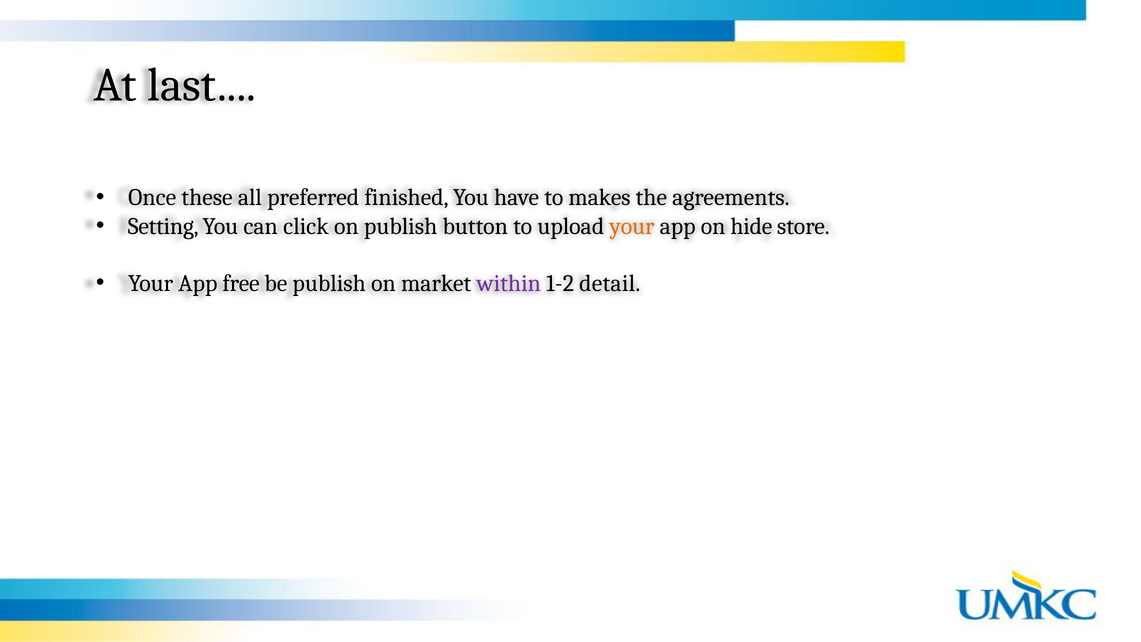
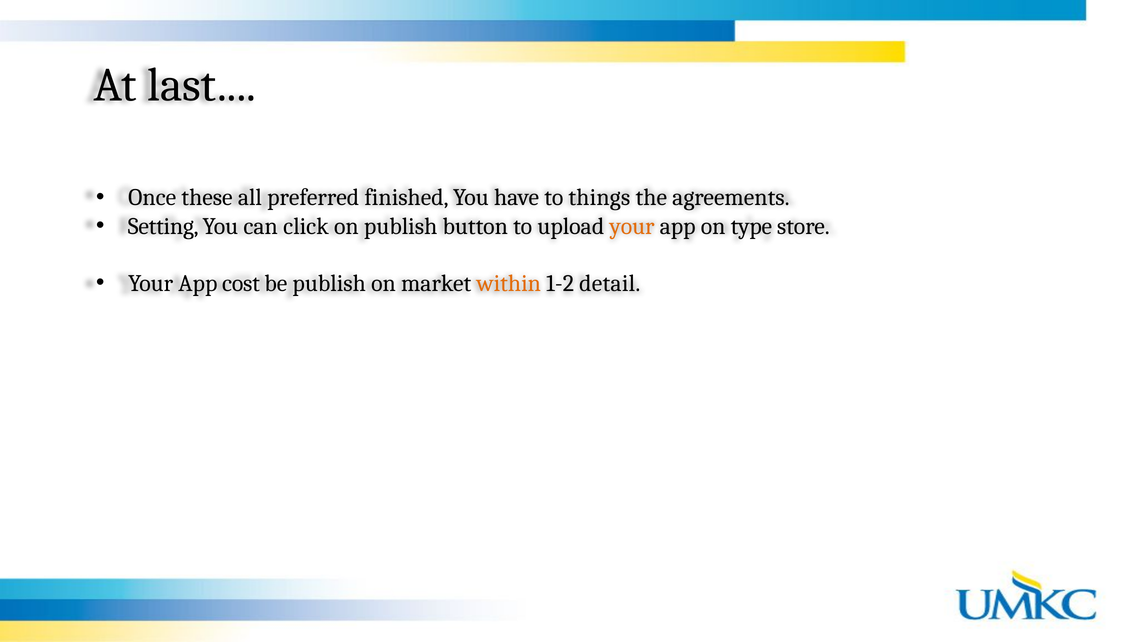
makes: makes -> things (599, 198)
hide: hide -> type (751, 226)
free: free -> cost (241, 283)
within colour: purple -> orange (509, 283)
